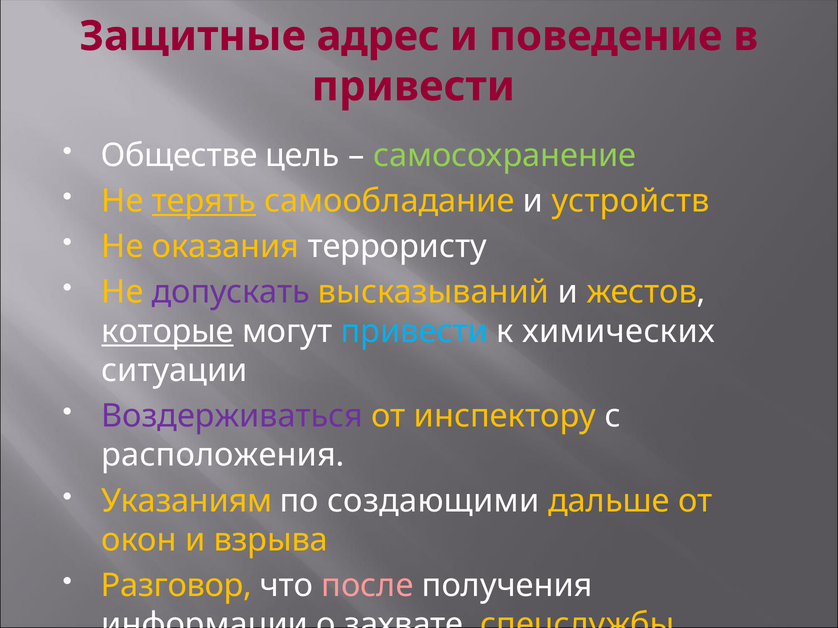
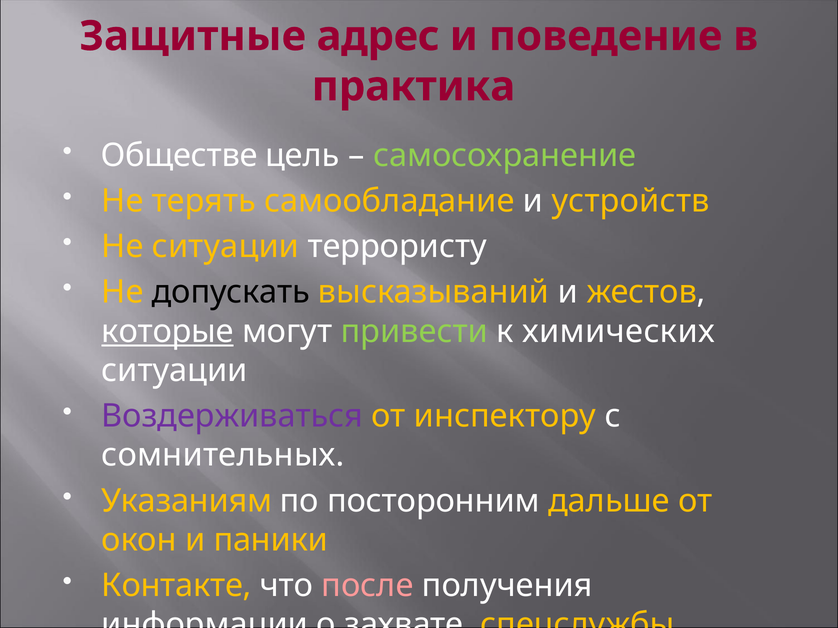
привести: привести -> практика (413, 87)
терять underline: present -> none (204, 201)
Не оказания: оказания -> ситуации (226, 247)
допускать colour: purple -> black (231, 292)
привести colour: light blue -> light green (414, 332)
расположения: расположения -> сомнительных (223, 456)
создающими: создающими -> посторонним (433, 501)
взрыва: взрыва -> паники (271, 540)
Разговор: Разговор -> Контакте (176, 586)
